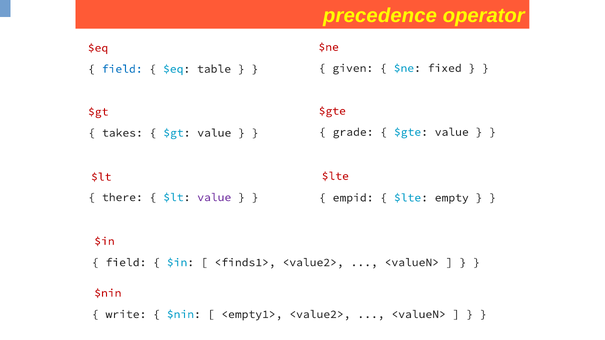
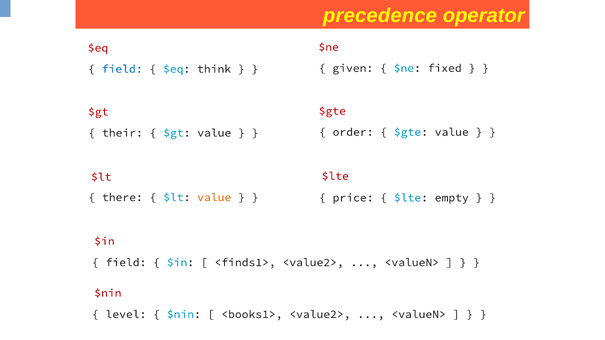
table: table -> think (214, 69)
grade: grade -> order (353, 132)
takes: takes -> their (122, 133)
value colour: purple -> orange (214, 197)
empid: empid -> price (353, 198)
write: write -> level (126, 315)
<empty1>: <empty1> -> <books1> (252, 315)
